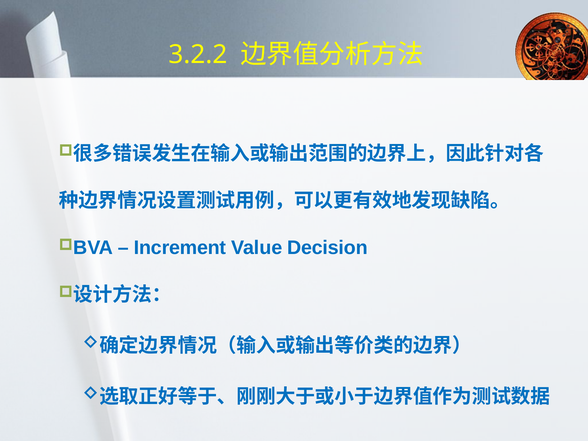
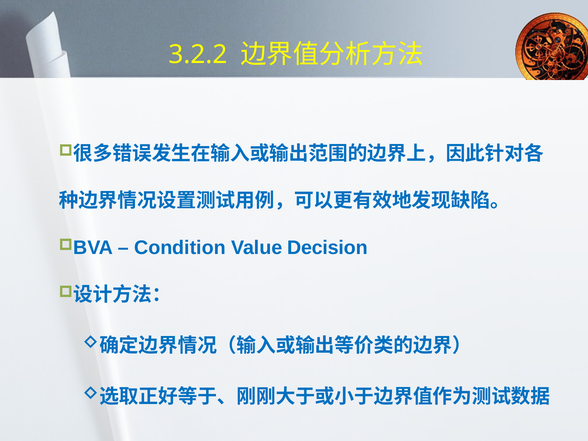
Increment: Increment -> Condition (180, 248)
